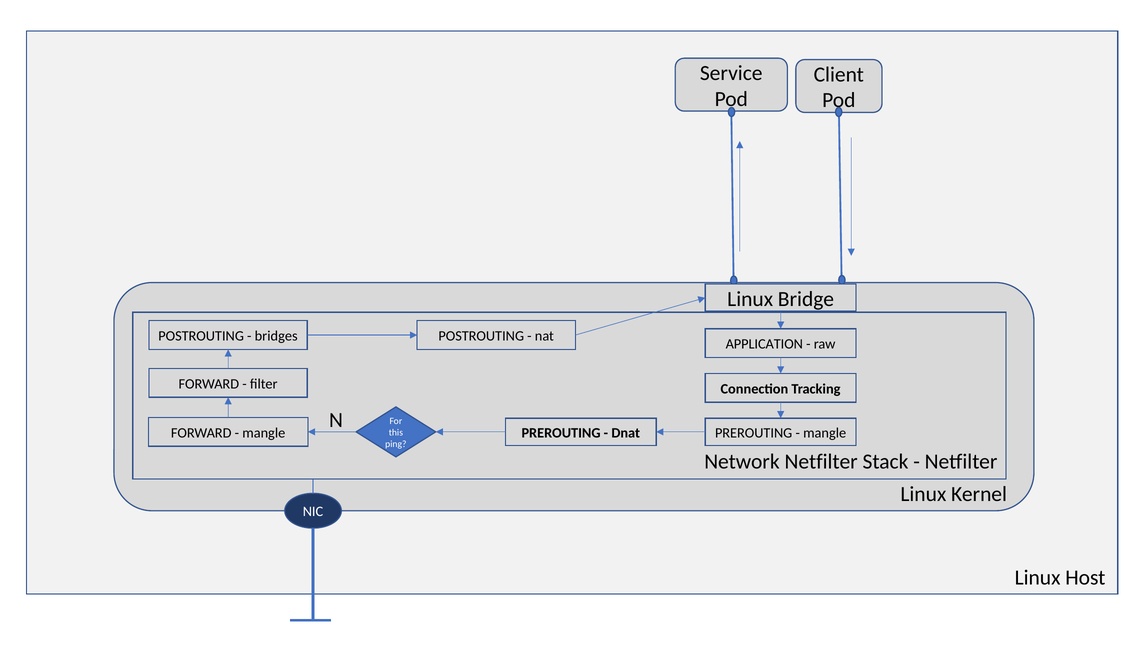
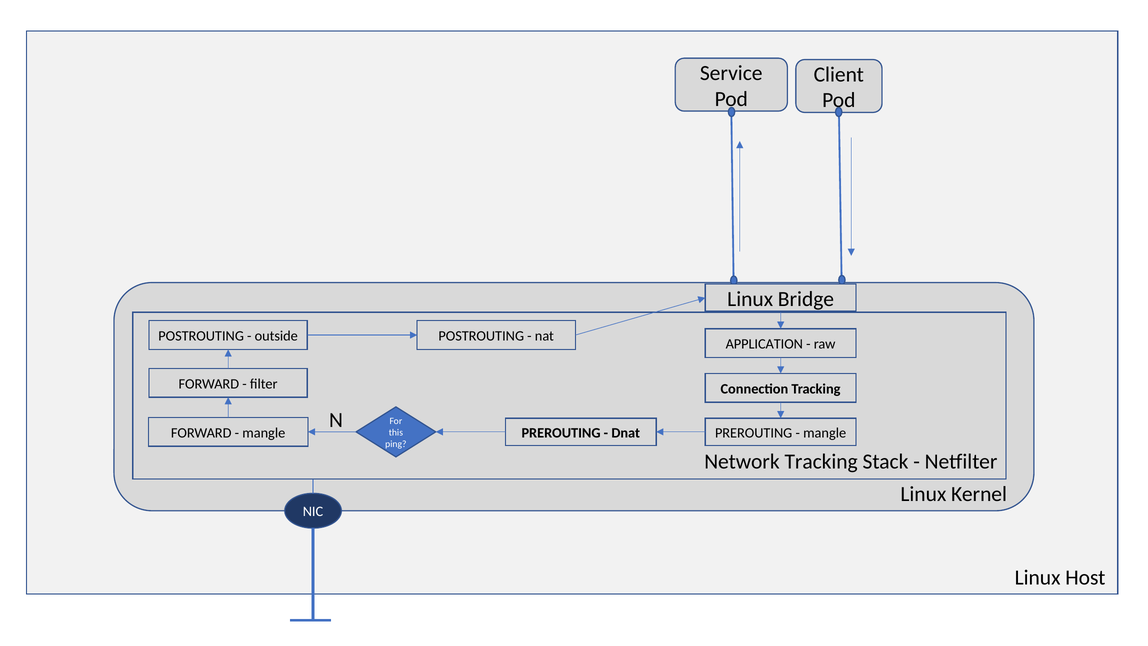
bridges: bridges -> outside (276, 336)
Network Netfilter: Netfilter -> Tracking (821, 462)
